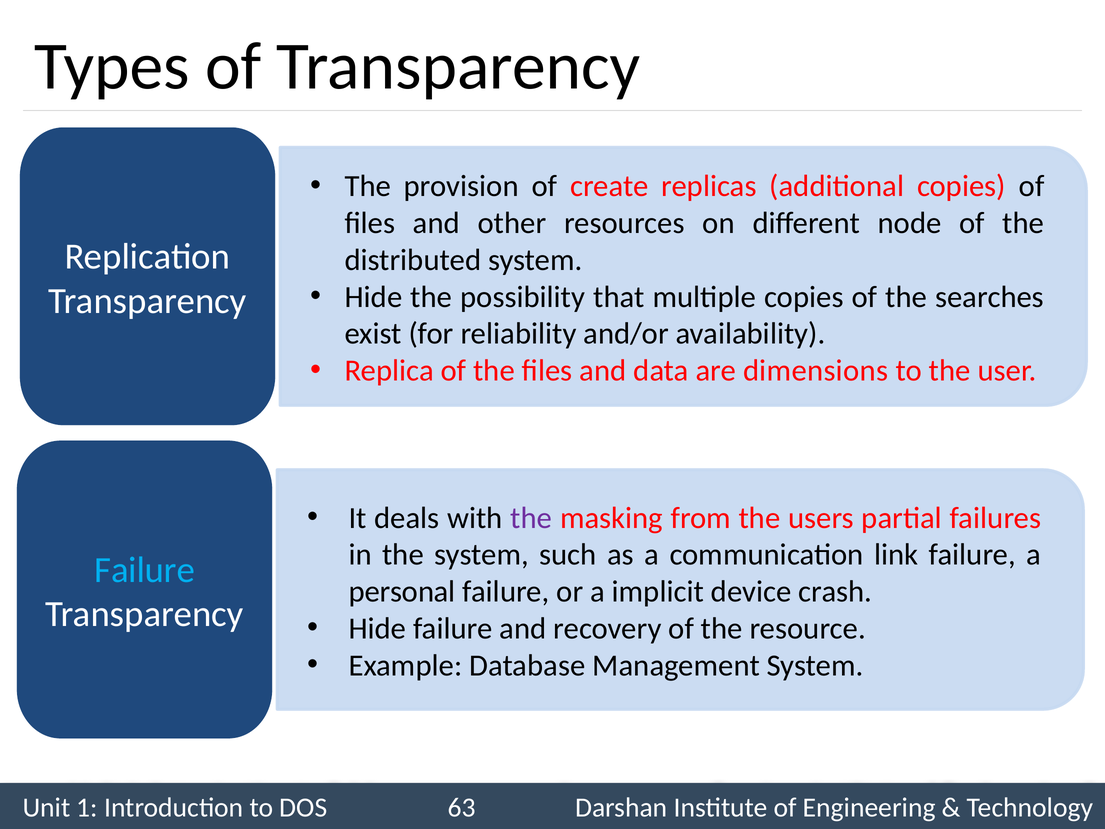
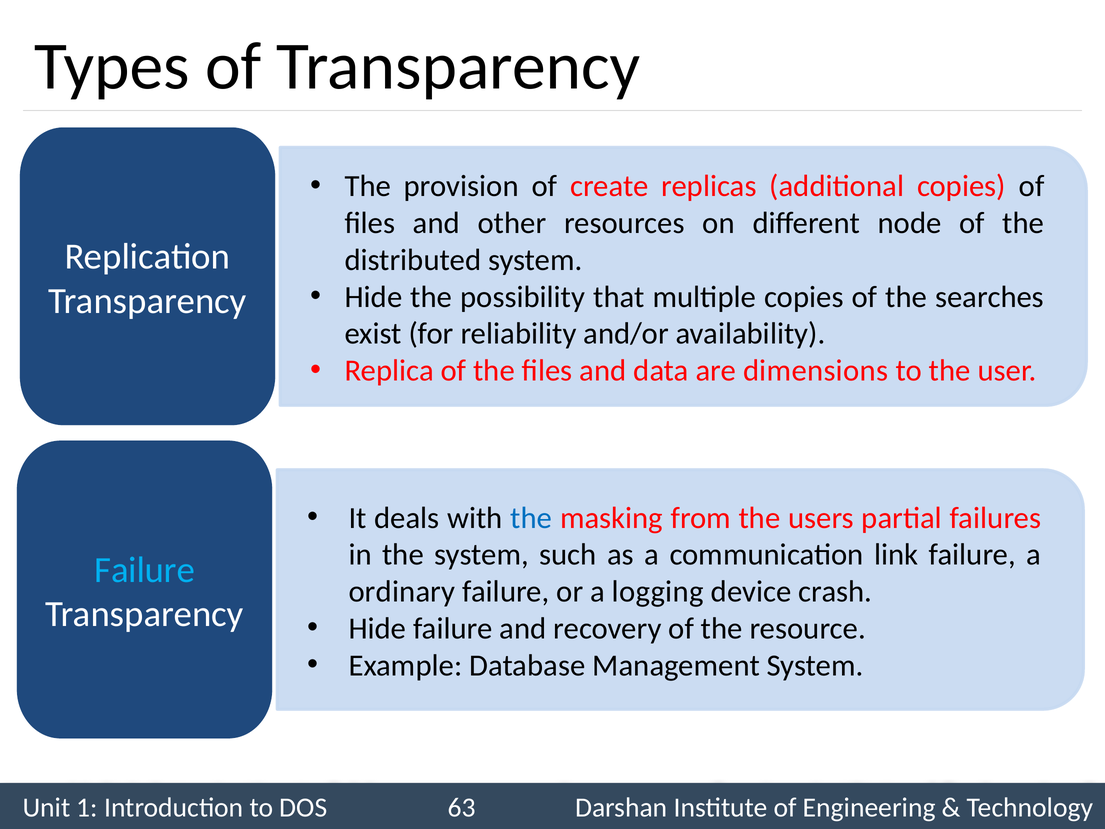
the colour: purple -> blue (531, 518)
personal: personal -> ordinary (402, 591)
implicit: implicit -> logging (658, 591)
